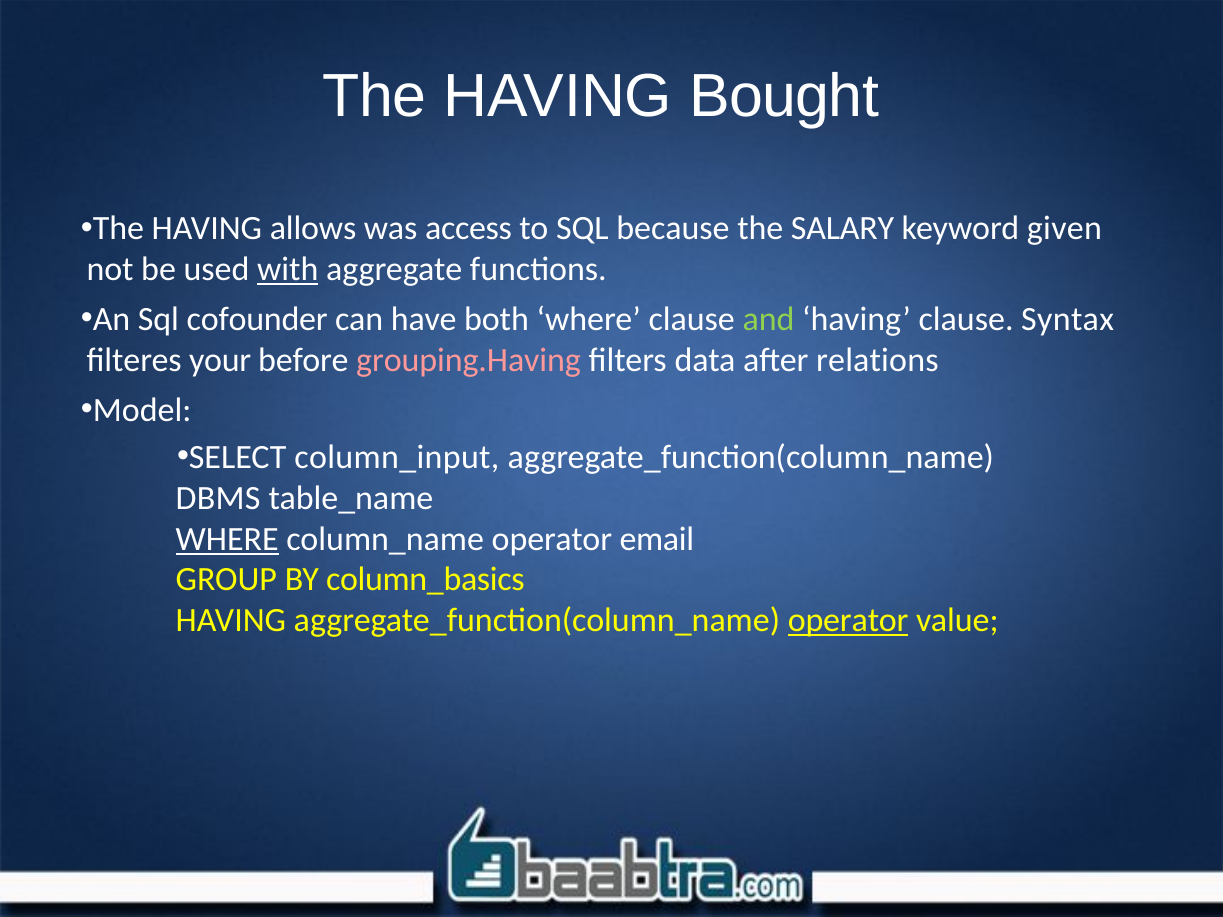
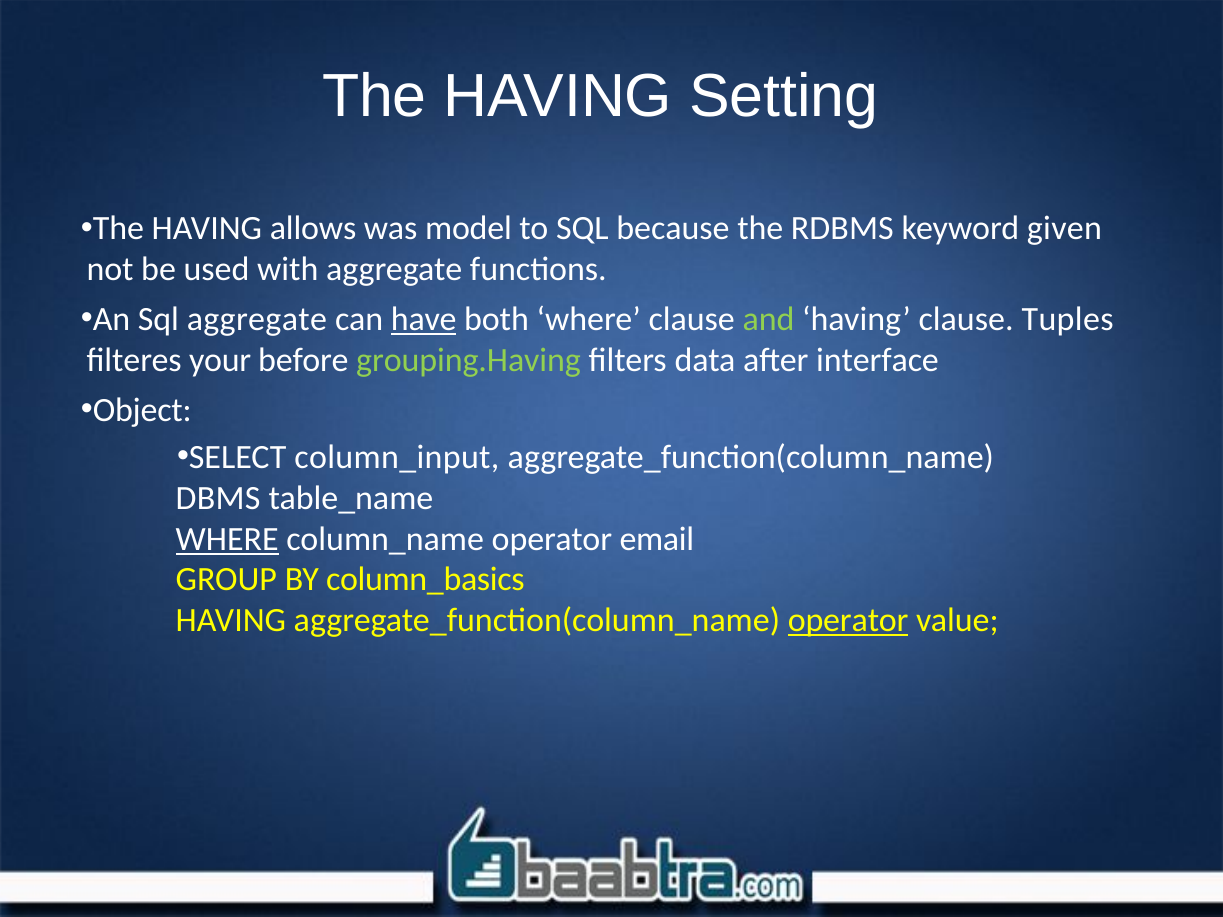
Bought: Bought -> Setting (784, 97)
access: access -> model (468, 229)
SALARY: SALARY -> RDBMS (842, 229)
with underline: present -> none (288, 270)
Sql cofounder: cofounder -> aggregate (257, 319)
have underline: none -> present (424, 319)
Syntax: Syntax -> Tuples (1068, 319)
grouping.Having colour: pink -> light green (469, 360)
relations: relations -> interface (878, 360)
Model: Model -> Object (142, 410)
